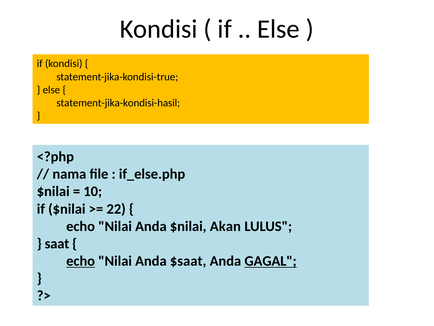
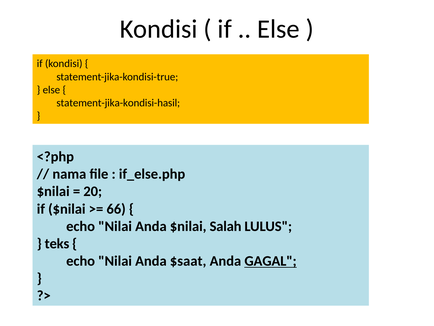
10: 10 -> 20 (93, 191)
22: 22 -> 66 (116, 209)
Akan: Akan -> Salah (226, 226)
saat: saat -> teks (57, 243)
echo underline: present -> none (81, 261)
